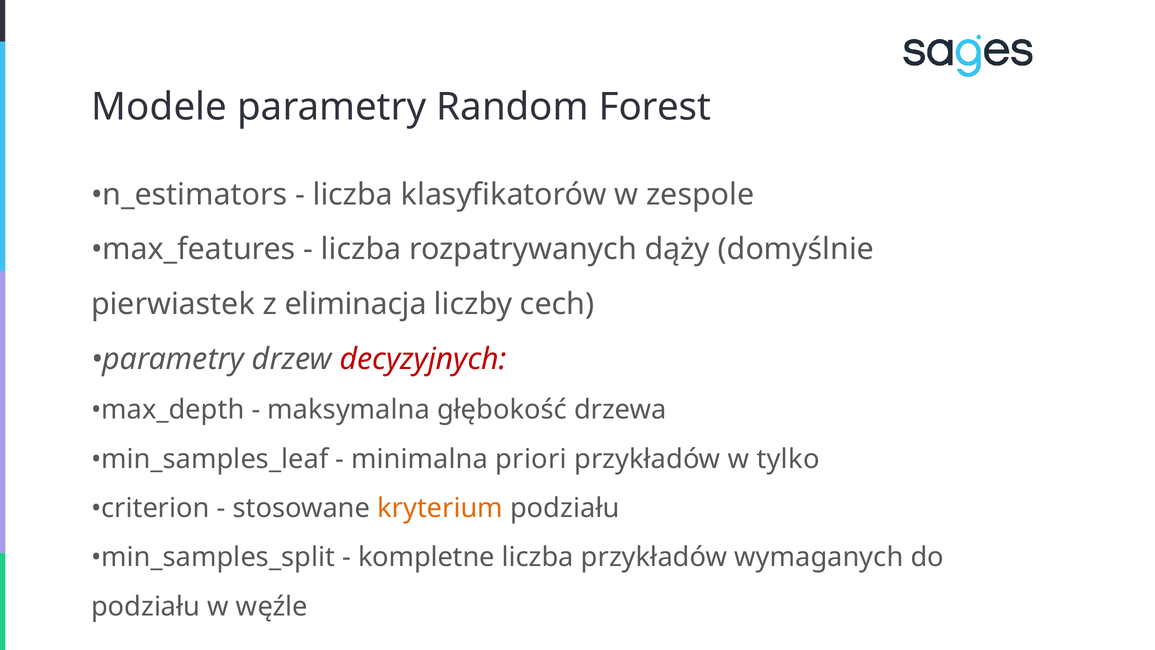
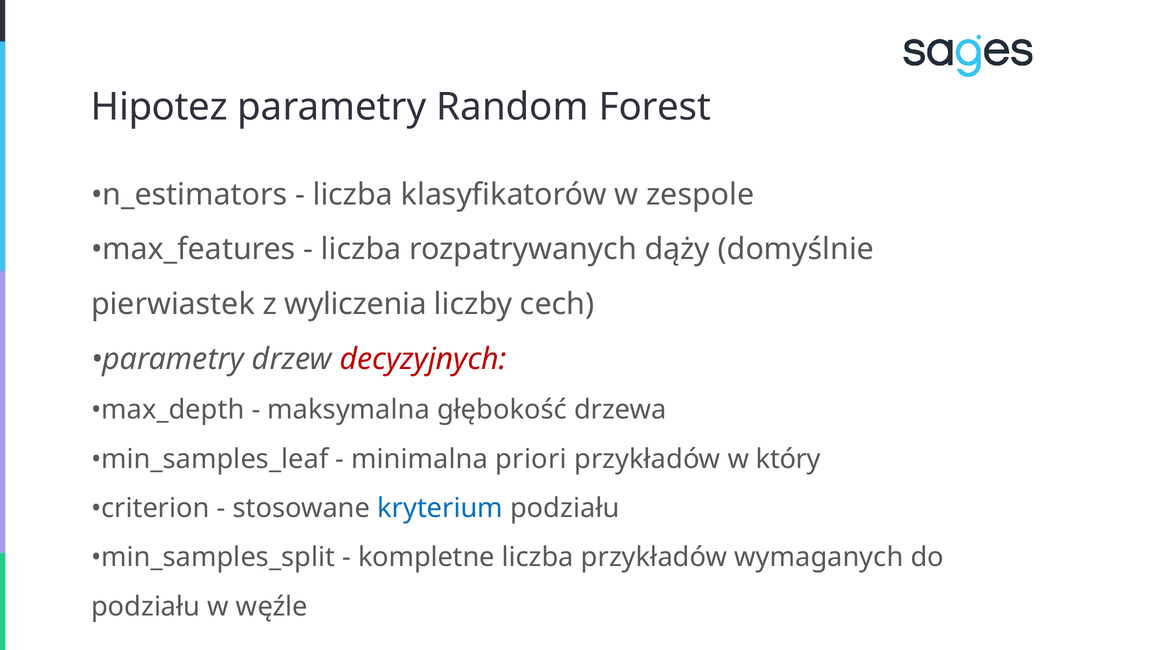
Modele: Modele -> Hipotez (159, 107)
eliminacja: eliminacja -> wyliczenia (356, 304)
tylko: tylko -> który (788, 459)
kryterium colour: orange -> blue (440, 508)
